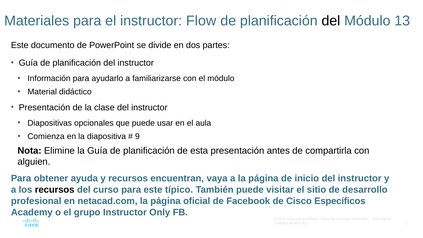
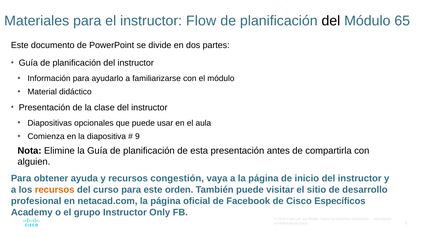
13: 13 -> 65 (402, 21)
encuentran: encuentran -> congestión (177, 178)
recursos colour: black -> orange (55, 190)
típico: típico -> orden (179, 190)
